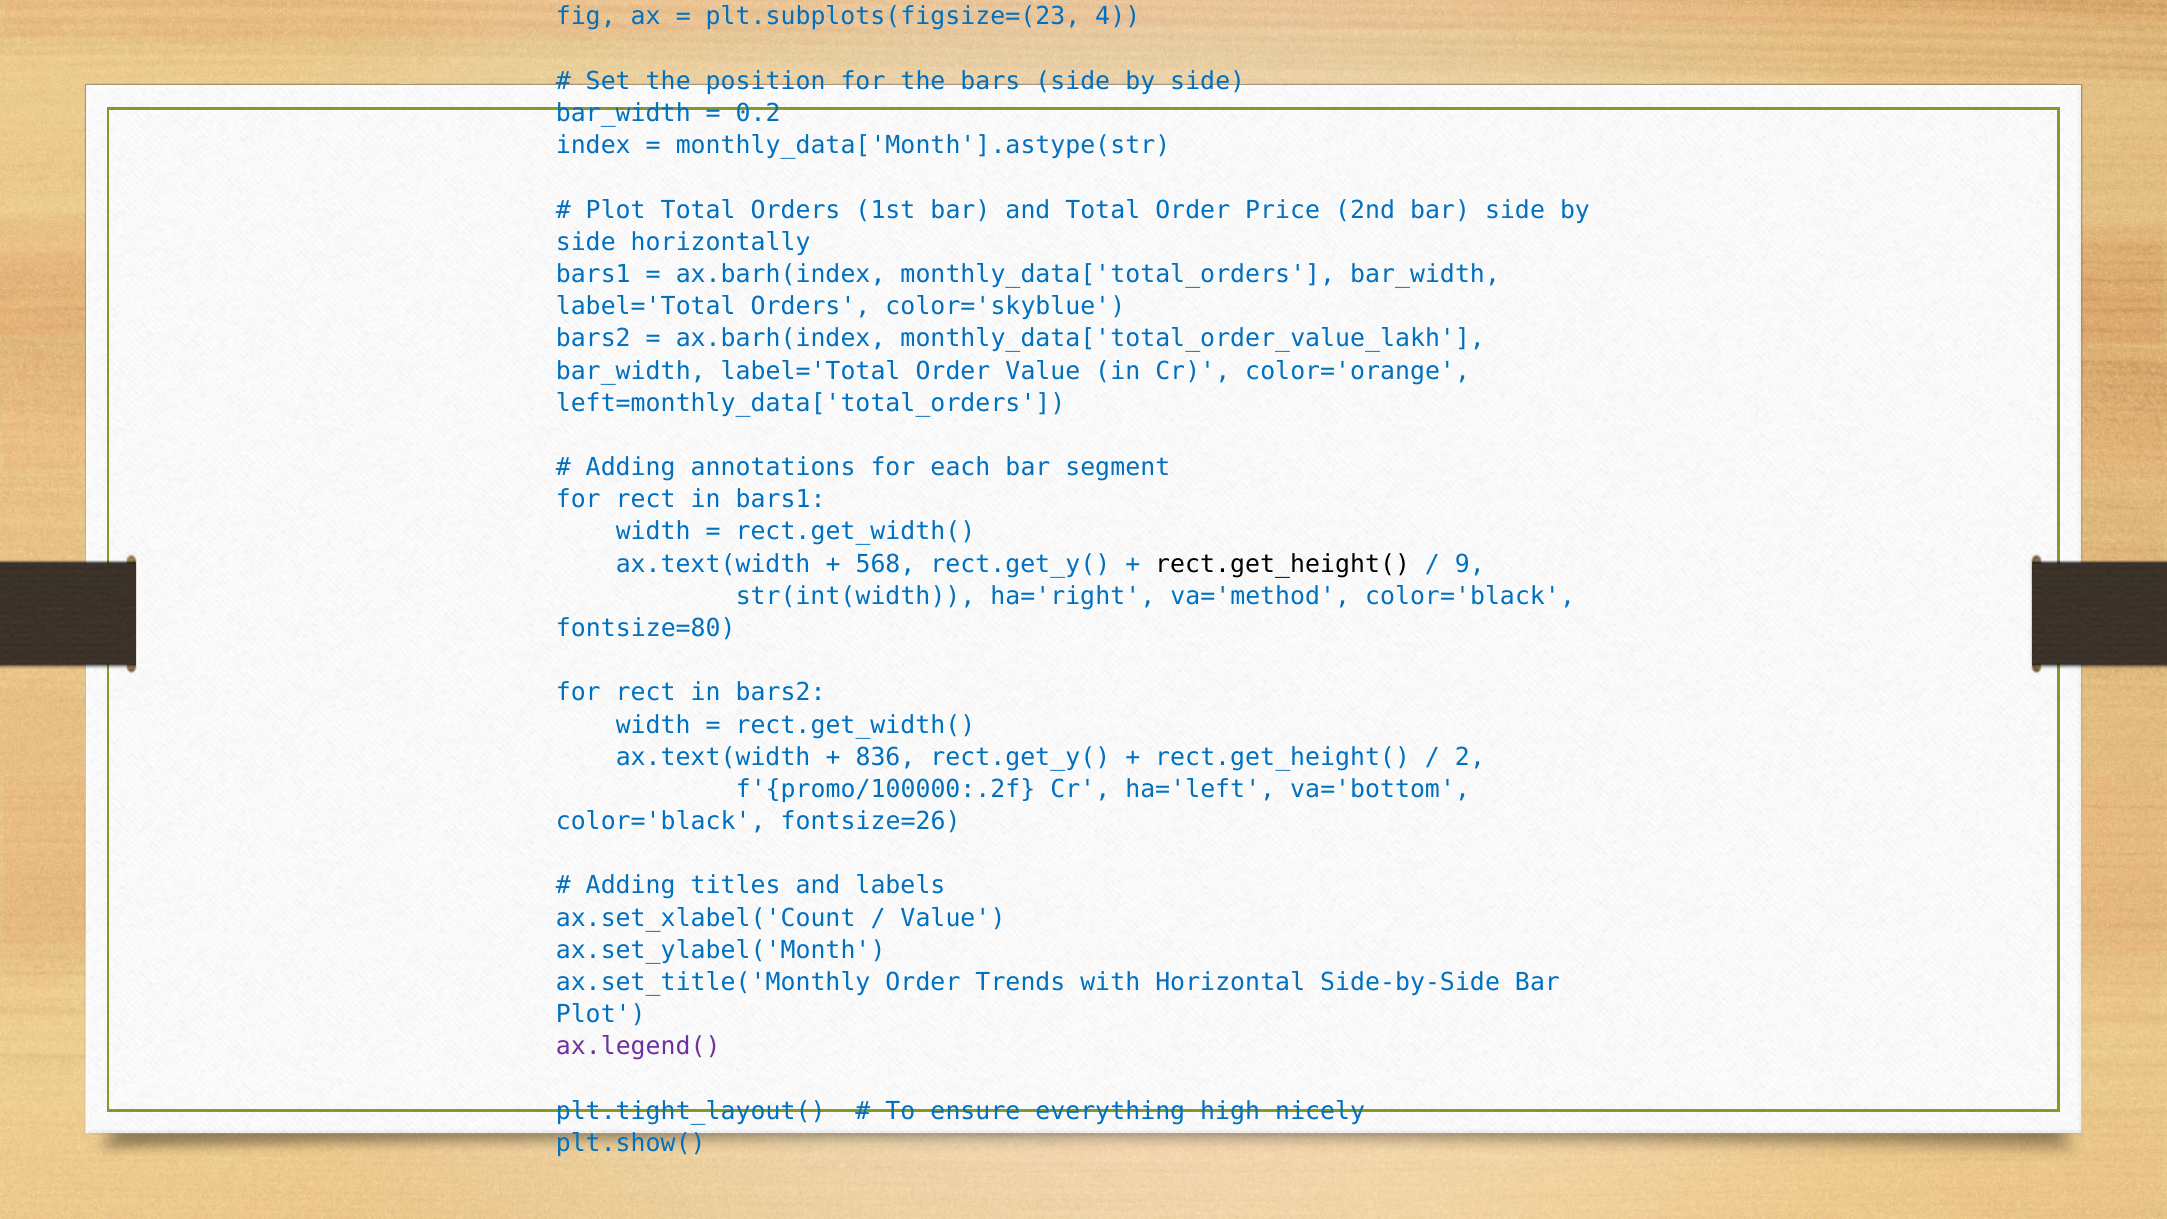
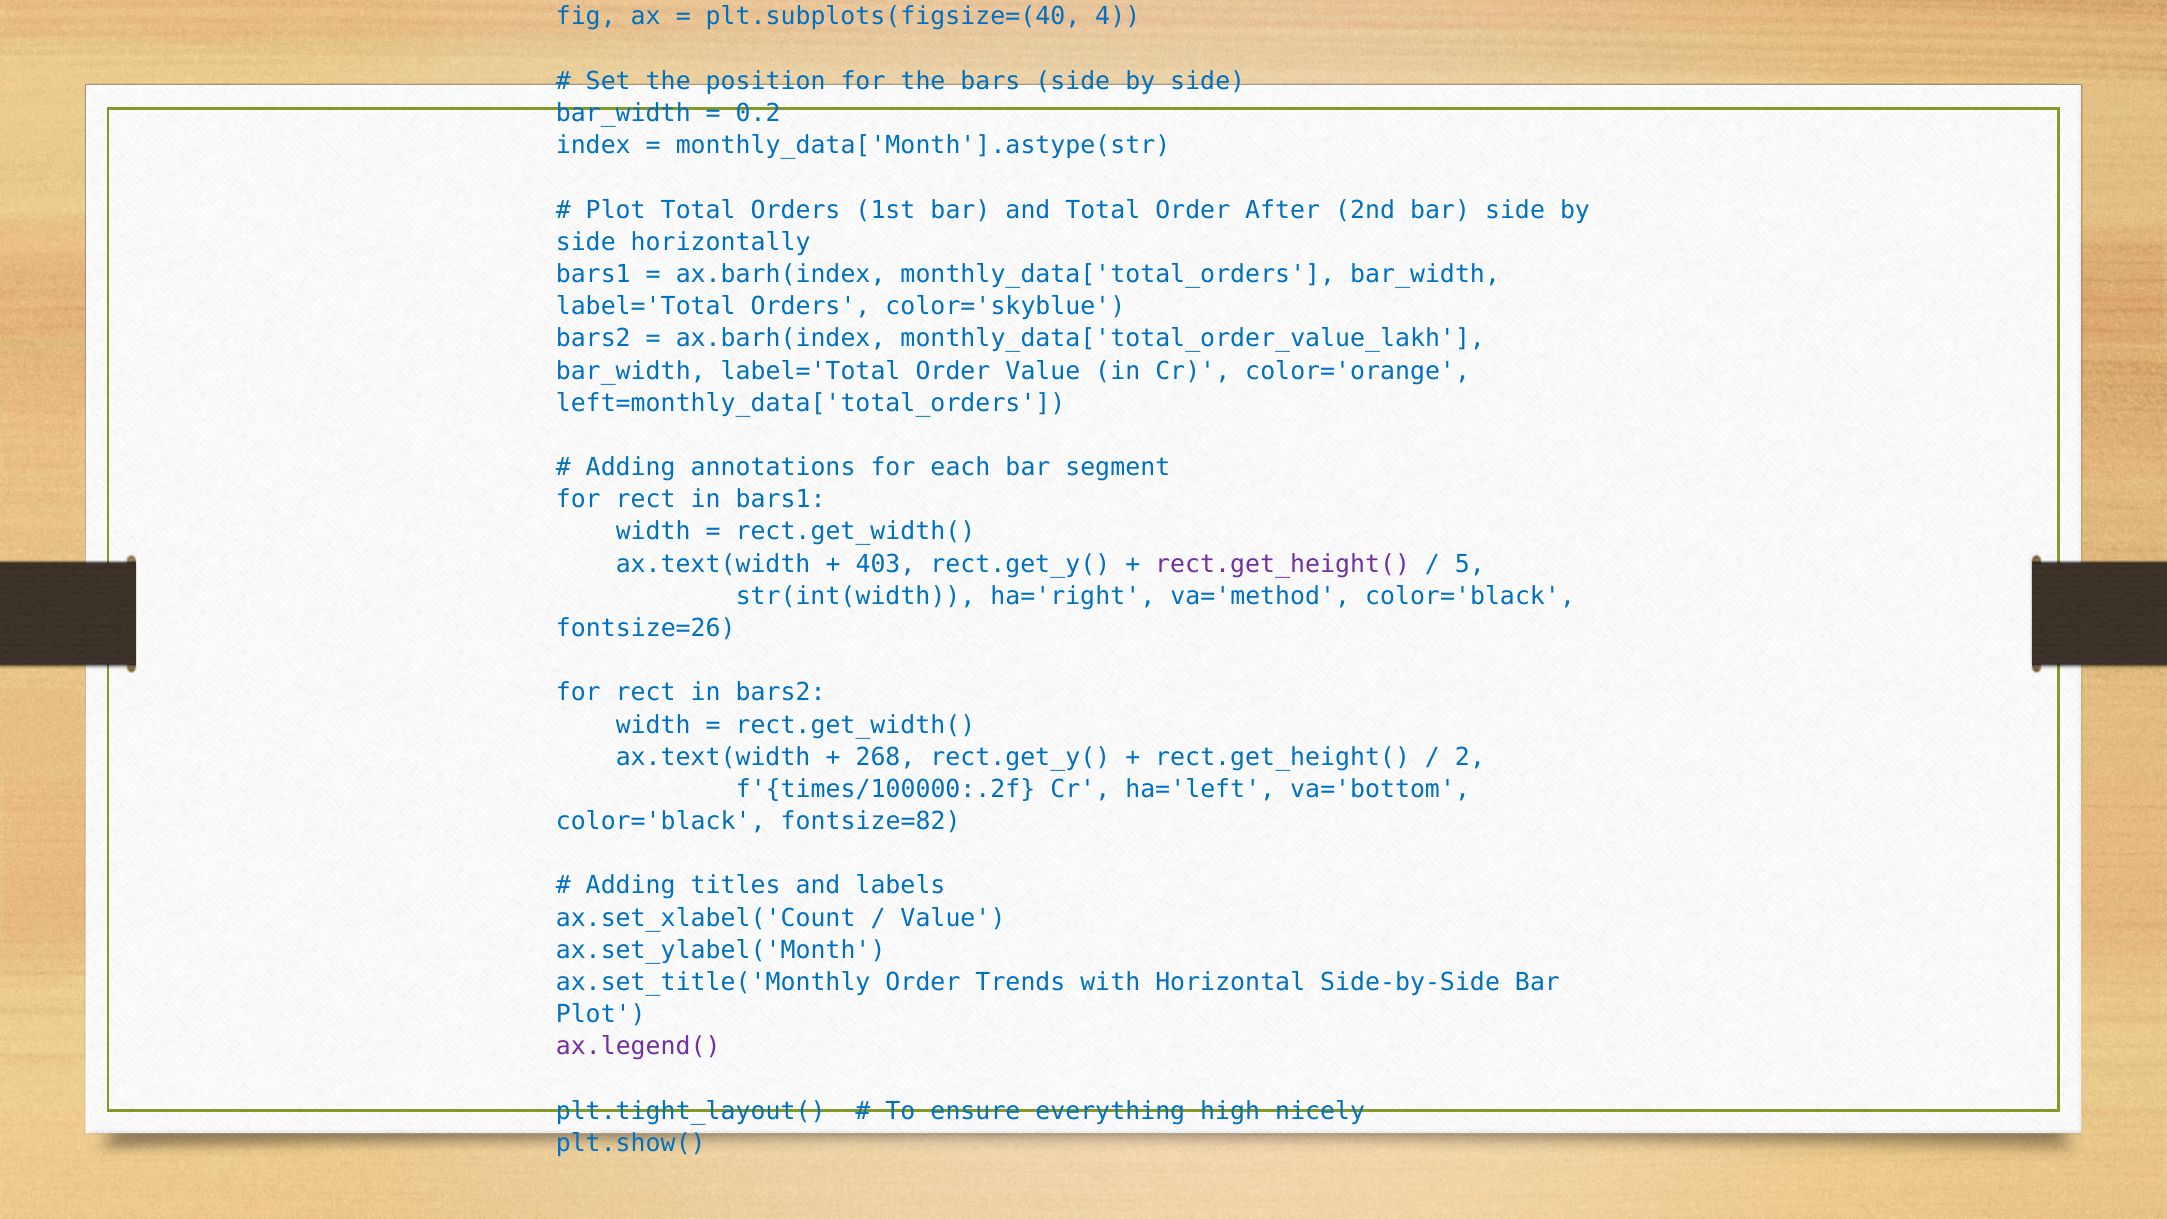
plt.subplots(figsize=(23: plt.subplots(figsize=(23 -> plt.subplots(figsize=(40 (893, 17)
Price: Price -> After (1283, 210)
568: 568 -> 403 (885, 564)
rect.get_height( colour: black -> purple (1283, 564)
9: 9 -> 5 (1470, 564)
fontsize=80: fontsize=80 -> fontsize=26 (646, 628)
836: 836 -> 268 (885, 757)
f'{promo/100000:.2f: f'{promo/100000:.2f -> f'{times/100000:.2f (886, 789)
fontsize=26: fontsize=26 -> fontsize=82 (870, 821)
